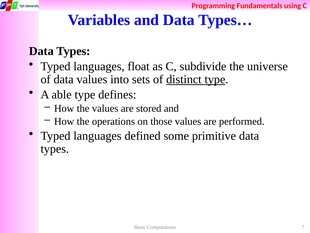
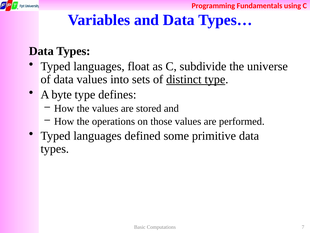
able: able -> byte (62, 94)
